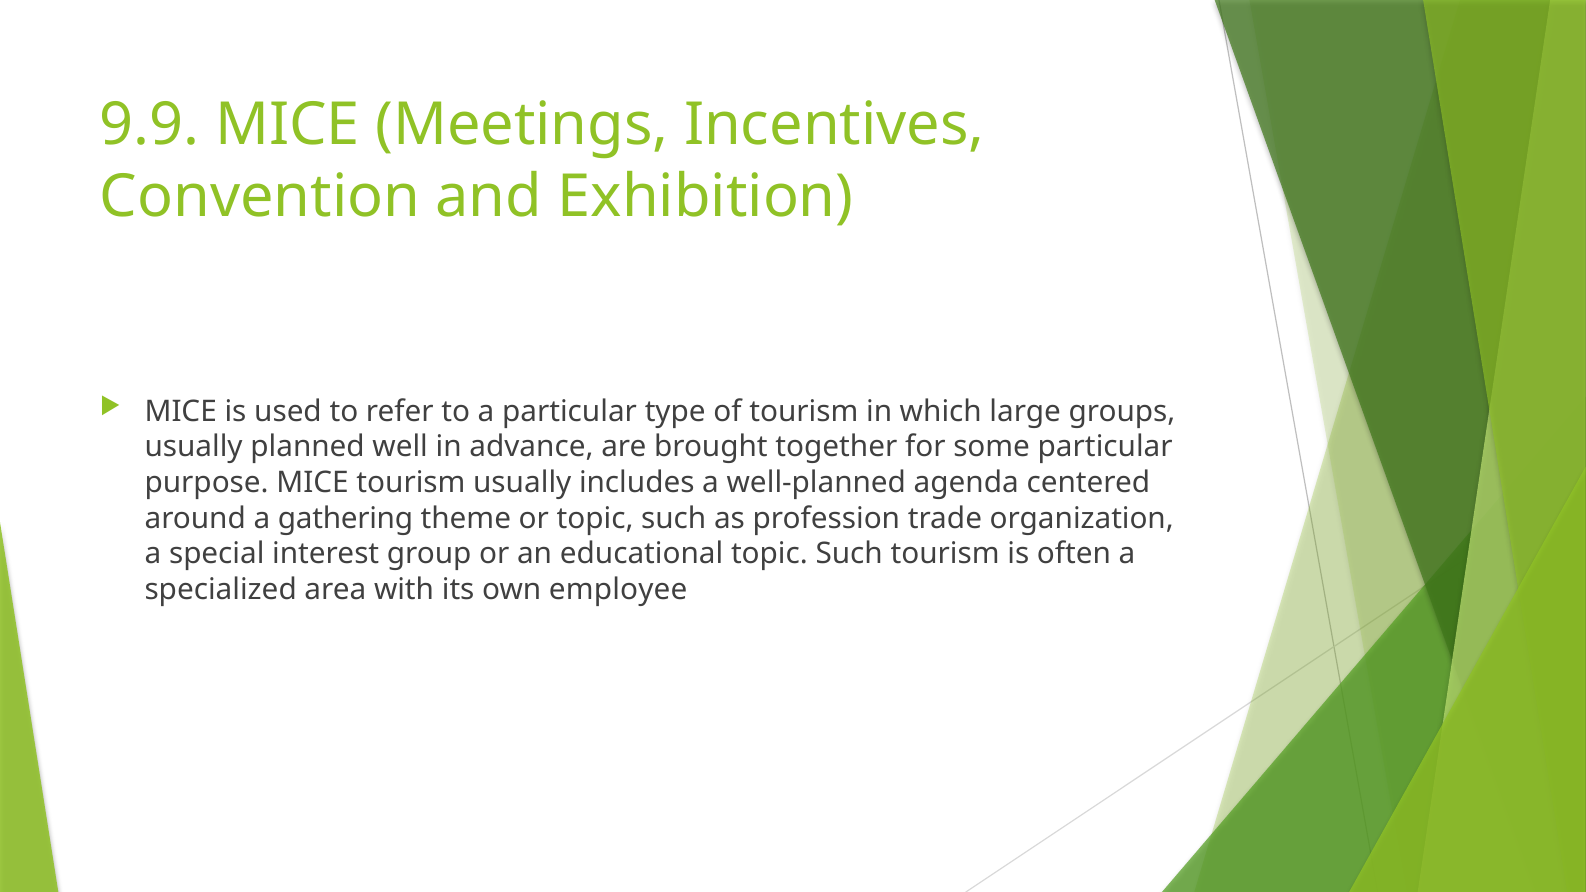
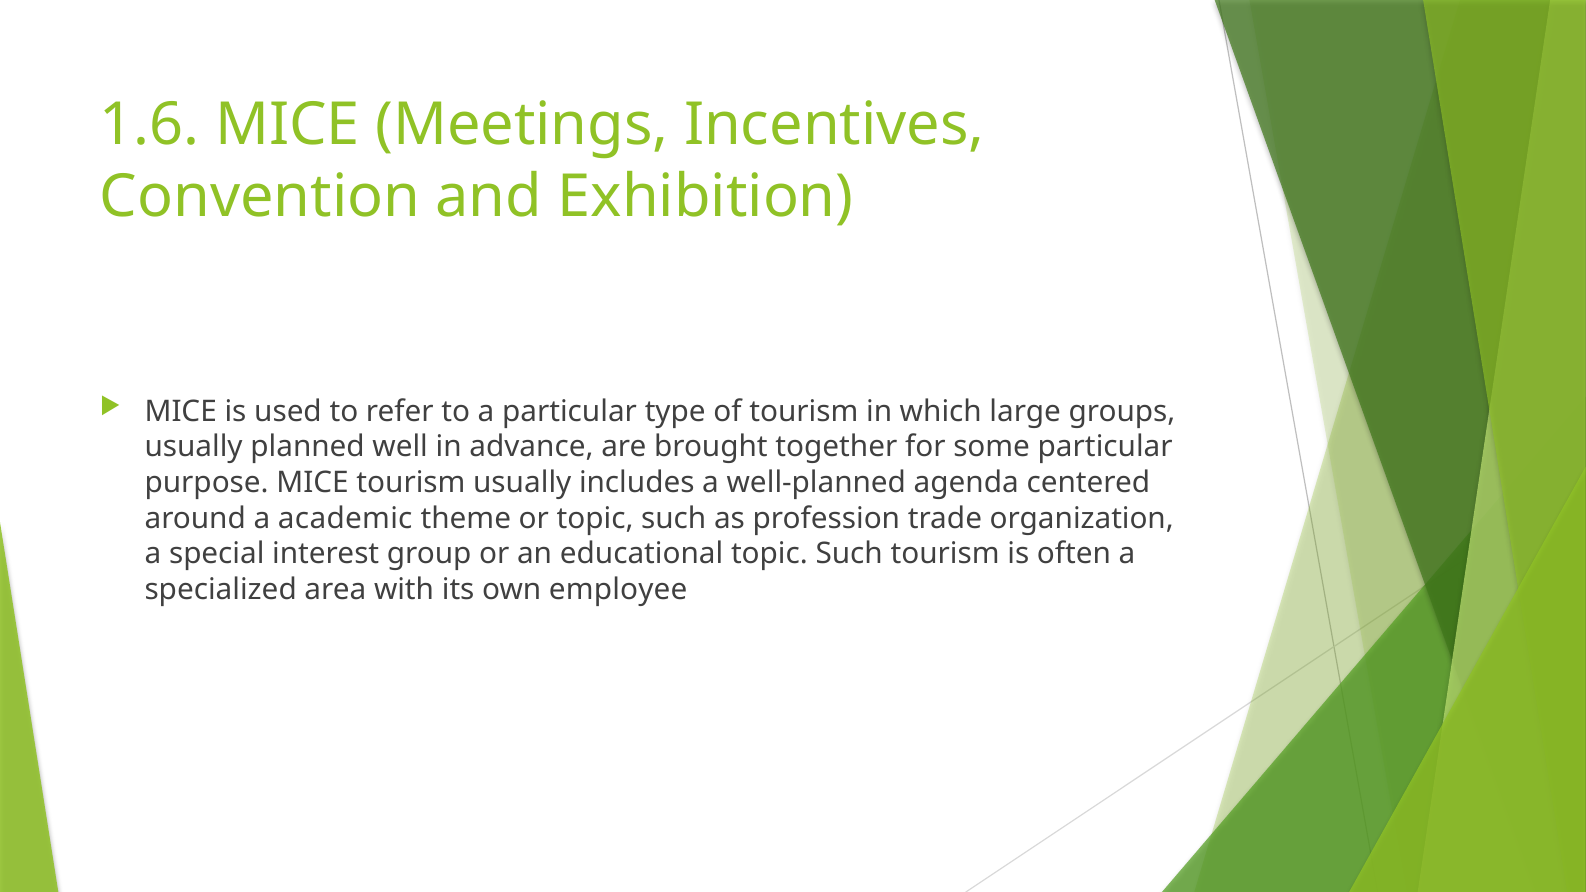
9.9: 9.9 -> 1.6 (150, 125)
gathering: gathering -> academic (345, 518)
